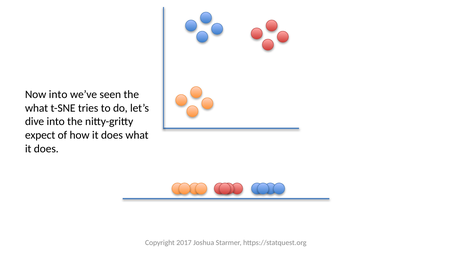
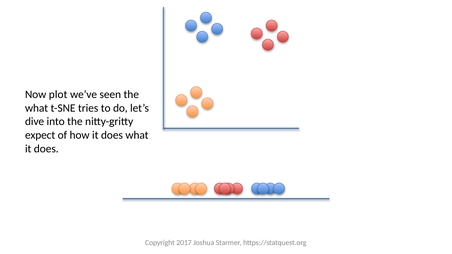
Now into: into -> plot (58, 95)
